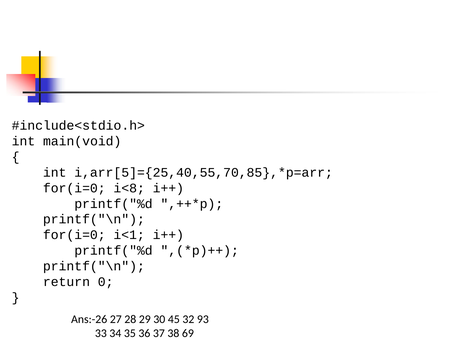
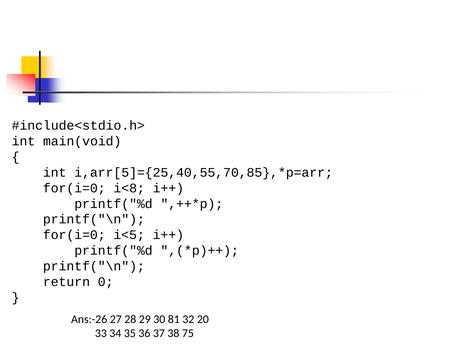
i<1: i<1 -> i<5 (129, 235)
45: 45 -> 81 (174, 319)
93: 93 -> 20 (203, 319)
69: 69 -> 75 (188, 333)
